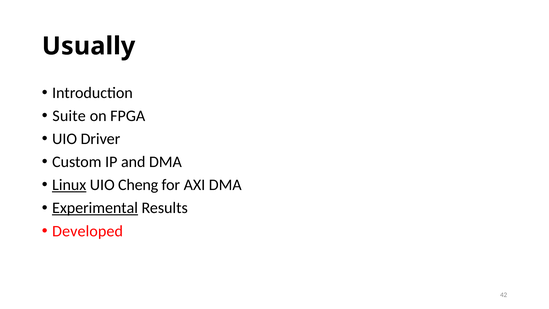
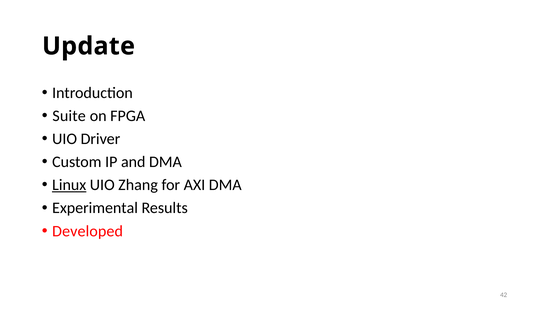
Usually: Usually -> Update (89, 46)
Cheng: Cheng -> Zhang (138, 185)
Experimental underline: present -> none (95, 208)
